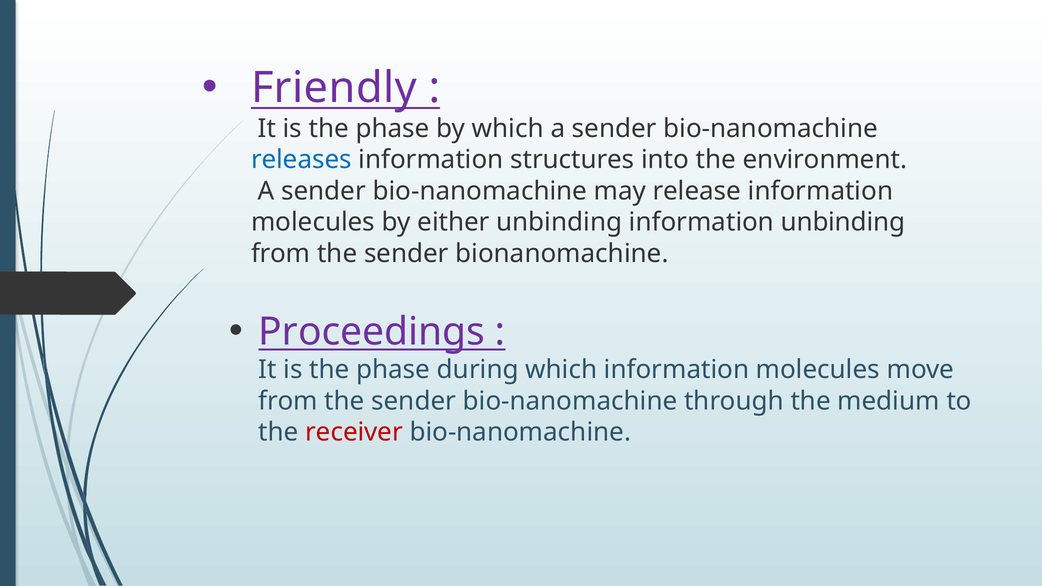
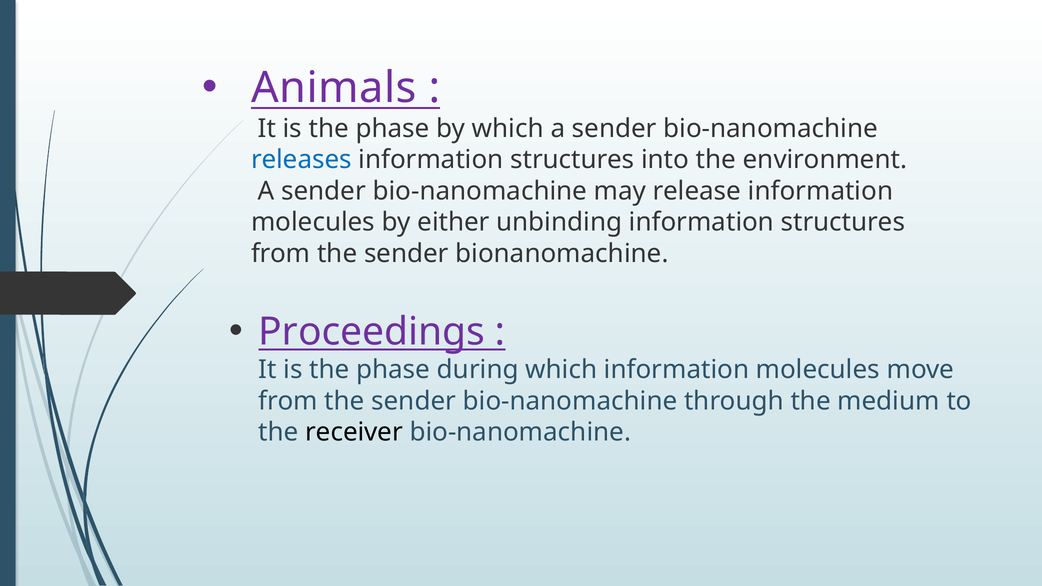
Friendly: Friendly -> Animals (334, 88)
unbinding information unbinding: unbinding -> structures (843, 222)
receiver colour: red -> black (354, 432)
